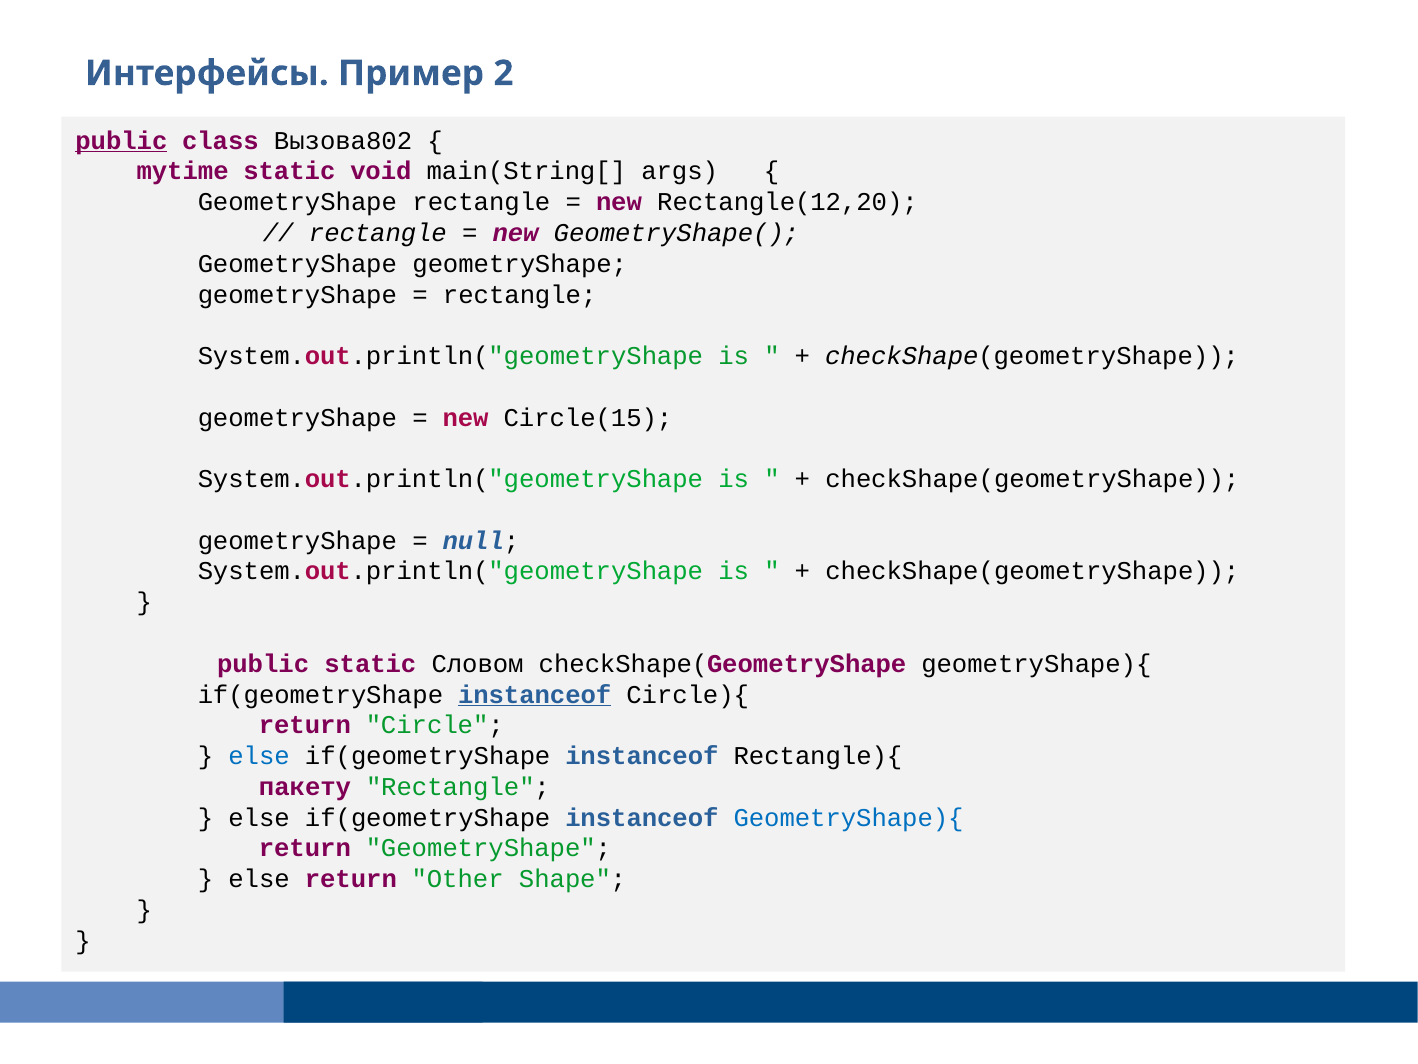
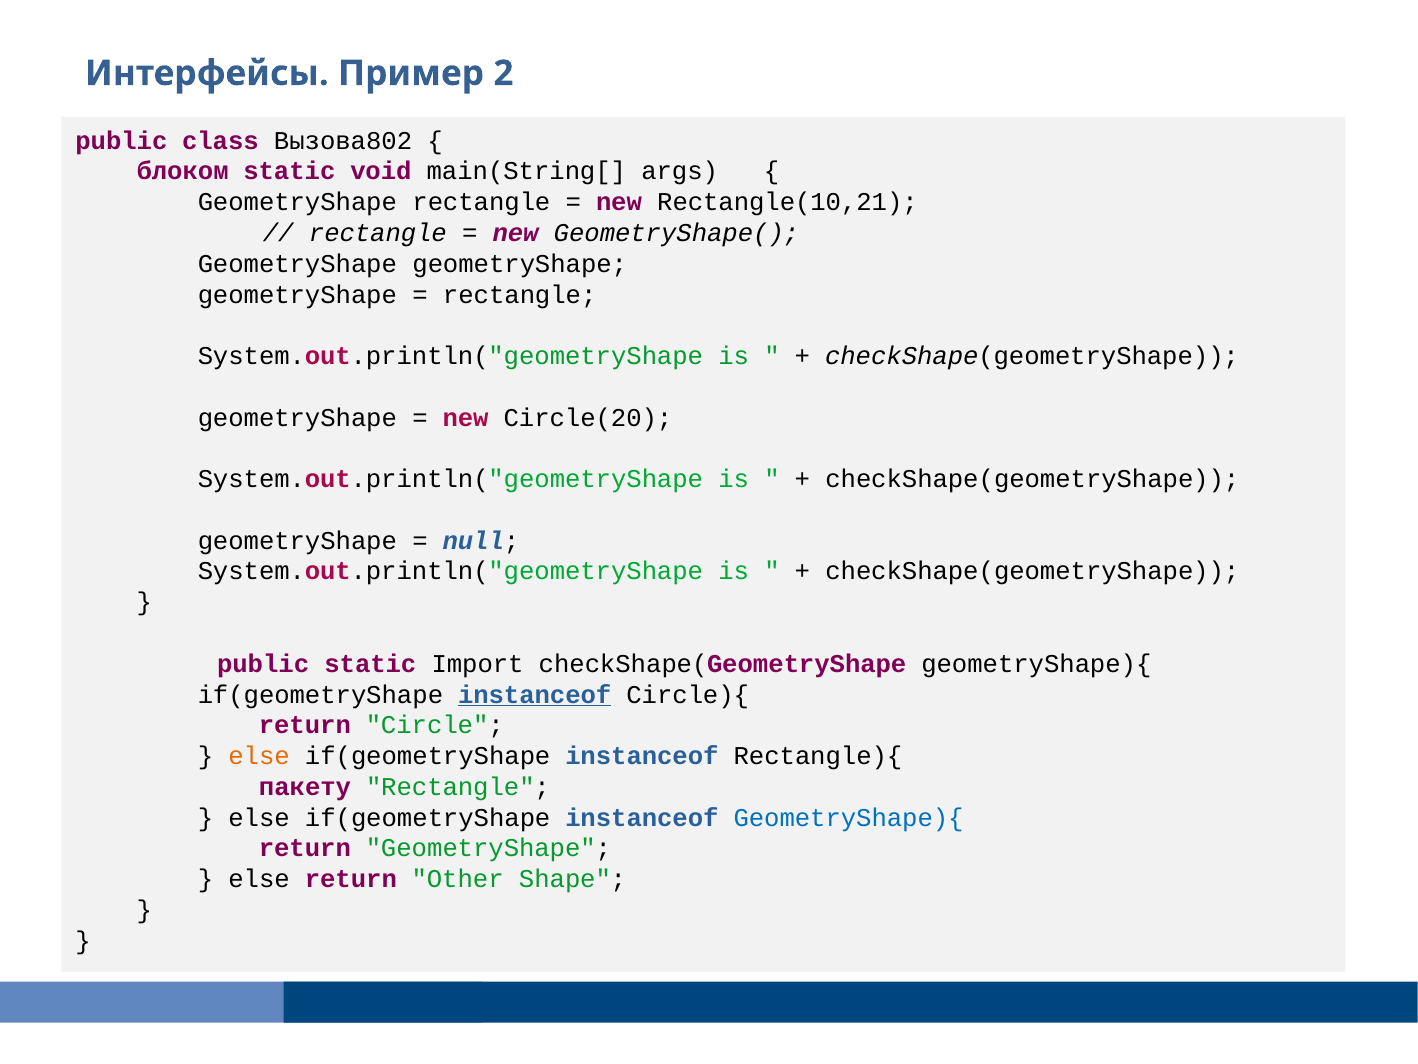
public underline: present -> none (121, 141)
mytime: mytime -> блоком (183, 171)
Rectangle(12,20: Rectangle(12,20 -> Rectangle(10,21 (787, 202)
Circle(15: Circle(15 -> Circle(20 (588, 417)
Словом: Словом -> Import (478, 664)
else colour: blue -> orange (259, 756)
